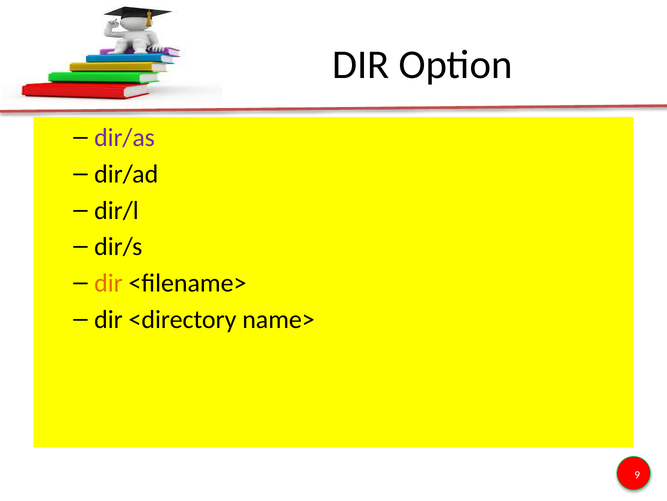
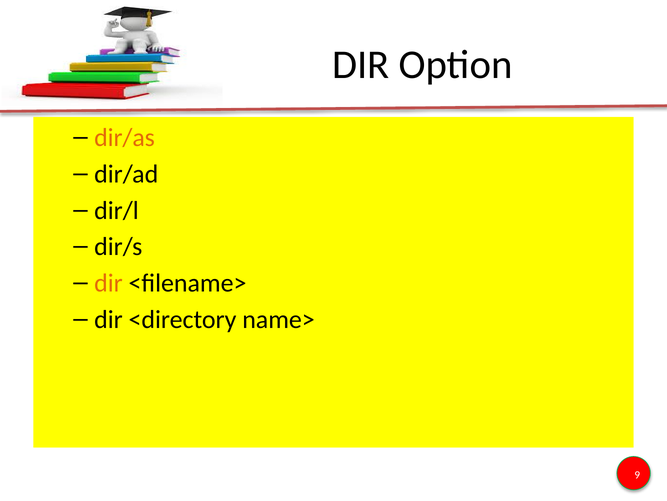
dir/as colour: purple -> orange (125, 137)
